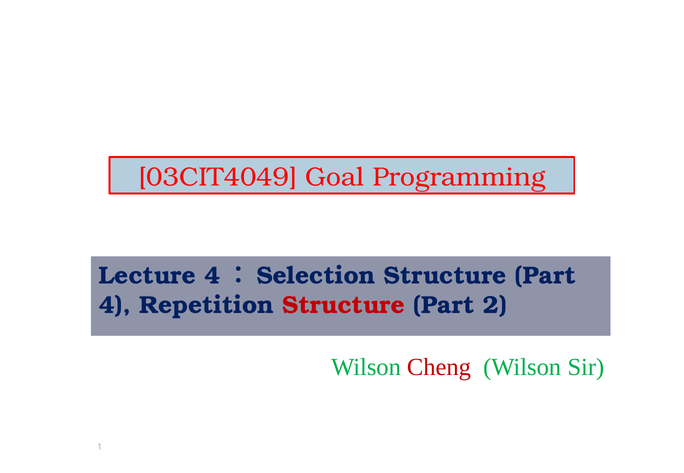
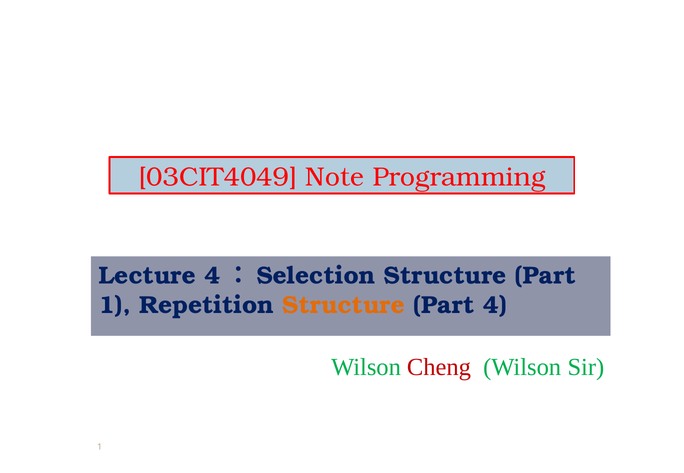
Goal: Goal -> Note (335, 177)
4: 4 -> 1 (115, 306)
Structure colour: red -> orange (344, 306)
2: 2 -> 4 (495, 306)
